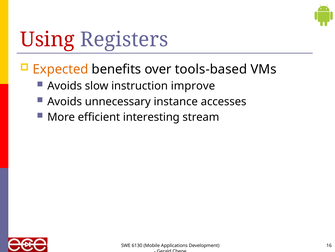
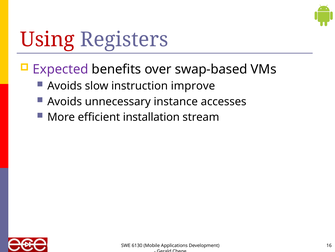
Expected colour: orange -> purple (61, 69)
tools-based: tools-based -> swap-based (211, 69)
interesting: interesting -> installation (151, 117)
